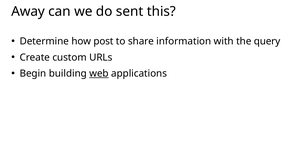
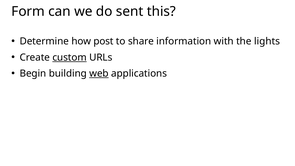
Away: Away -> Form (28, 11)
query: query -> lights (267, 41)
custom underline: none -> present (70, 57)
